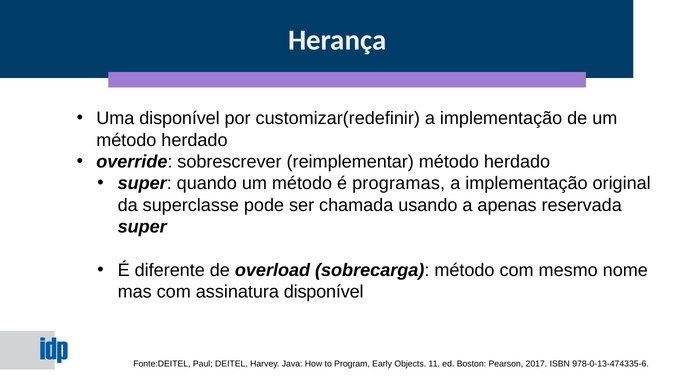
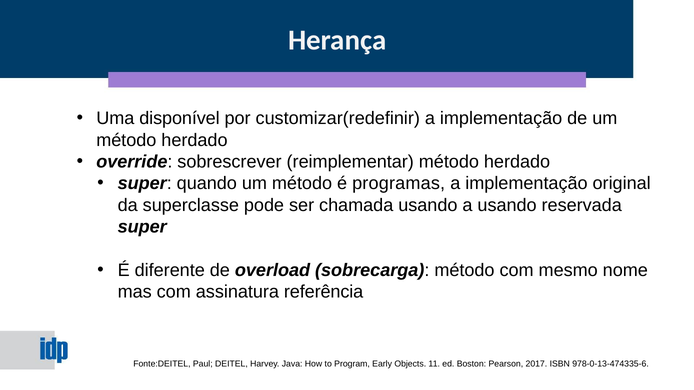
a apenas: apenas -> usando (507, 205)
assinatura disponível: disponível -> referência (324, 292)
